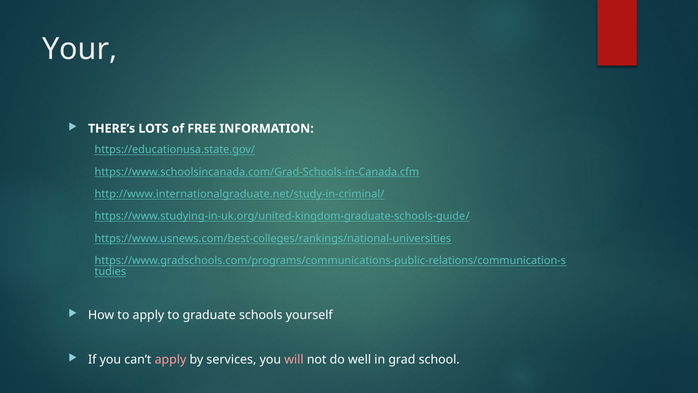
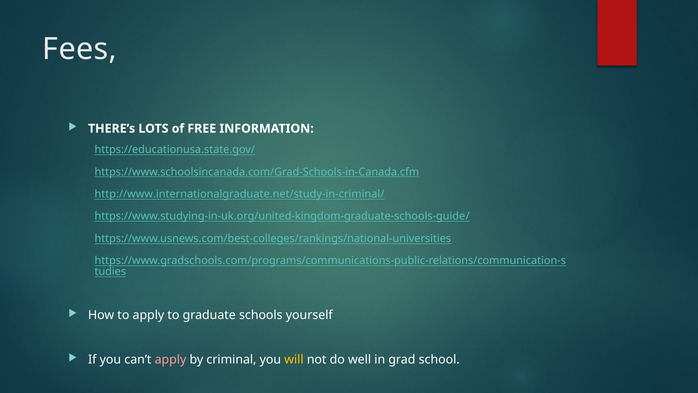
Your: Your -> Fees (80, 49)
services: services -> criminal (231, 359)
will colour: pink -> yellow (294, 359)
